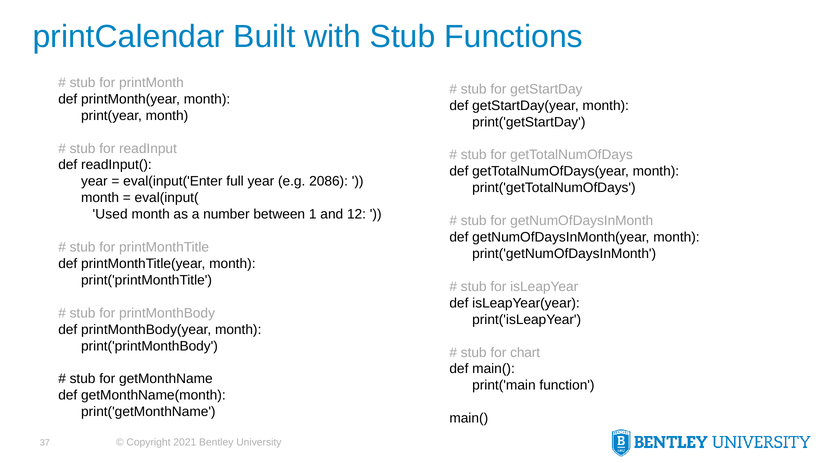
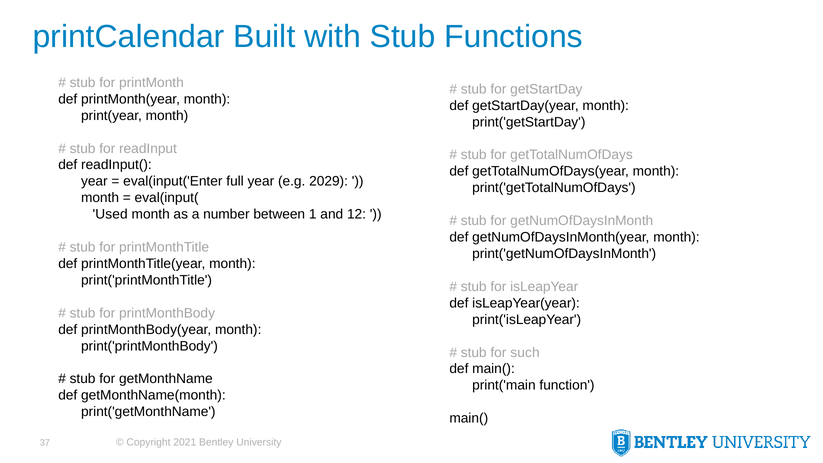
2086: 2086 -> 2029 (329, 181)
chart: chart -> such (525, 352)
